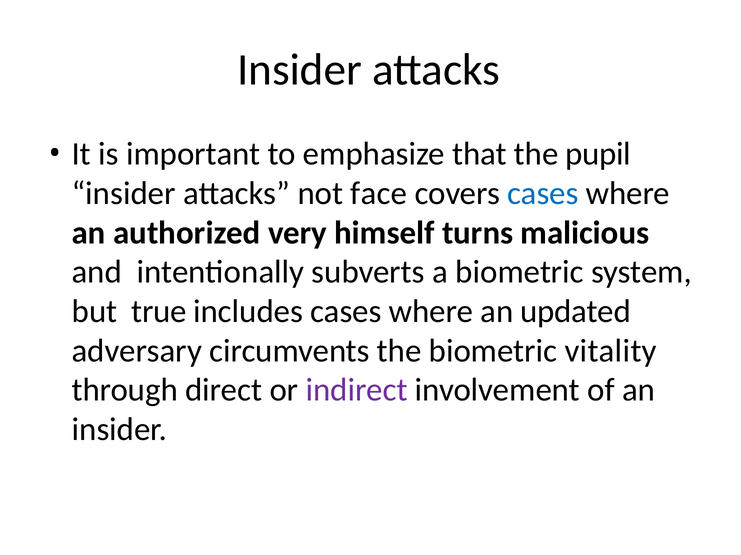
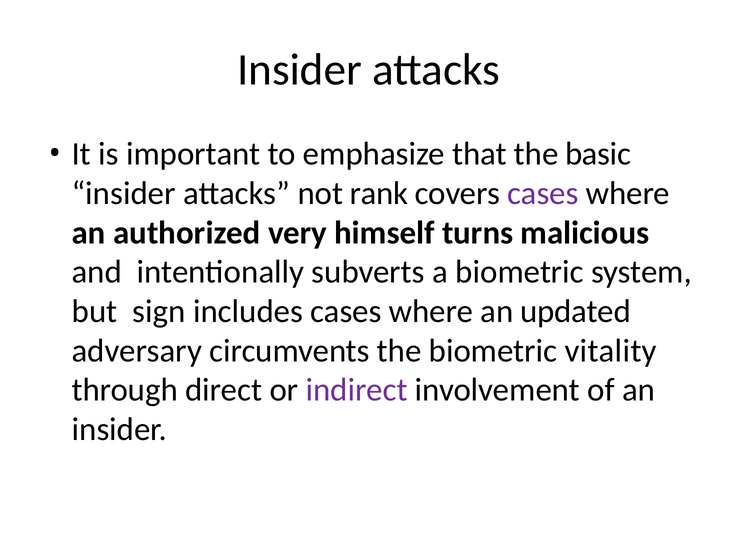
pupil: pupil -> basic (598, 154)
face: face -> rank (379, 194)
cases colour: blue -> purple (543, 194)
true: true -> sign (159, 312)
